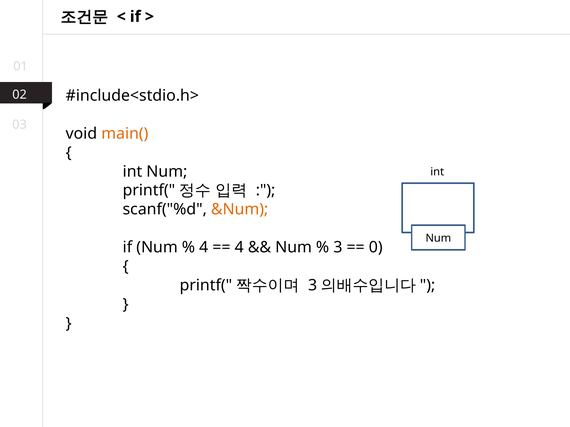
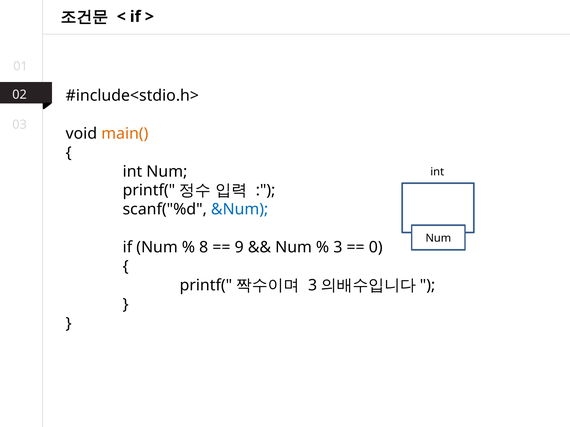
&Num colour: orange -> blue (240, 210)
4: 4 -> 8 (204, 248)
4: 4 -> 9 (239, 248)
